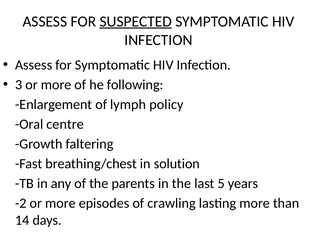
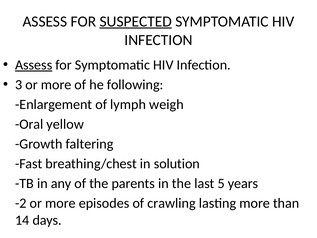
Assess underline: none -> present (34, 65)
policy: policy -> weigh (166, 104)
centre: centre -> yellow (65, 124)
